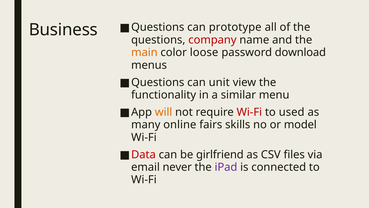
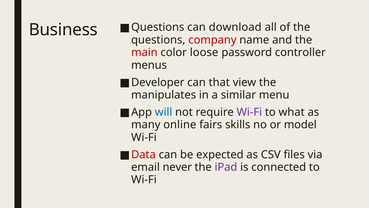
prototype: prototype -> download (235, 27)
main colour: orange -> red (144, 52)
download: download -> controller (300, 52)
Questions: Questions -> Developer (158, 82)
unit: unit -> that (219, 82)
functionality: functionality -> manipulates (164, 95)
will colour: orange -> blue (164, 112)
Wi-Fi colour: red -> purple (249, 112)
used: used -> what (292, 112)
girlfriend: girlfriend -> expected (220, 154)
